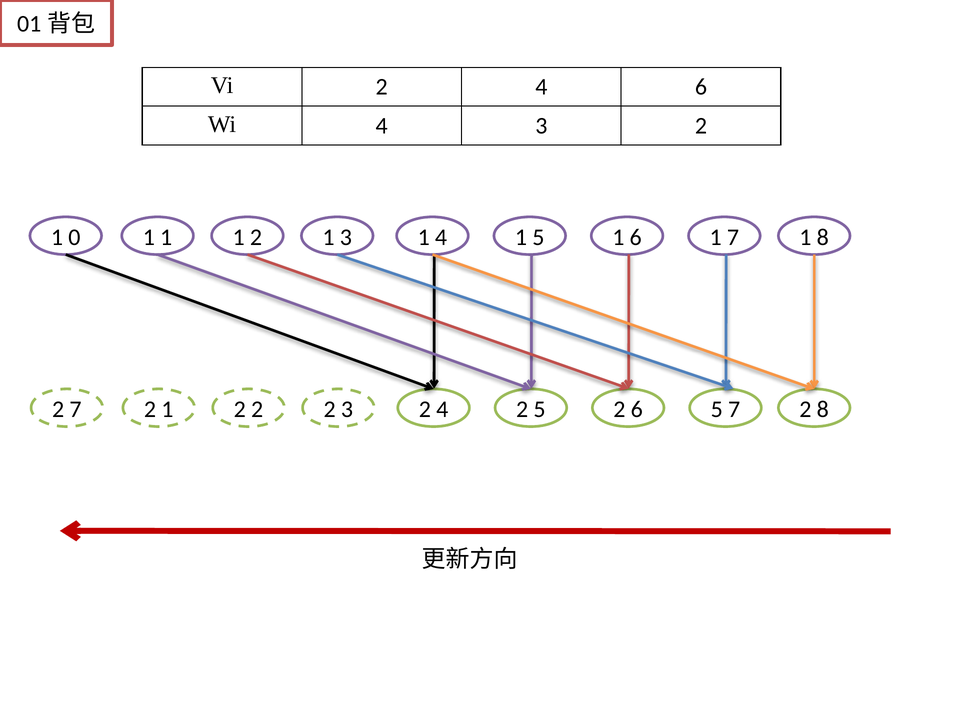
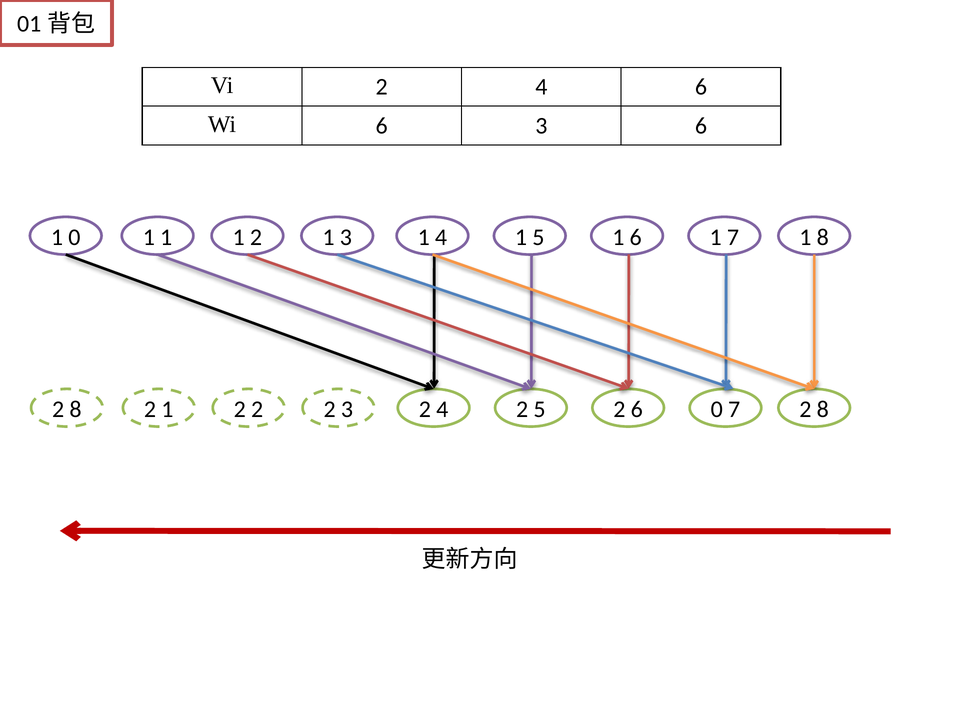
Wi 4: 4 -> 6 (382, 126)
2: 2 -> 6 (701, 126)
7: 7 -> 8 (75, 410)
6 5: 5 -> 0 (717, 410)
